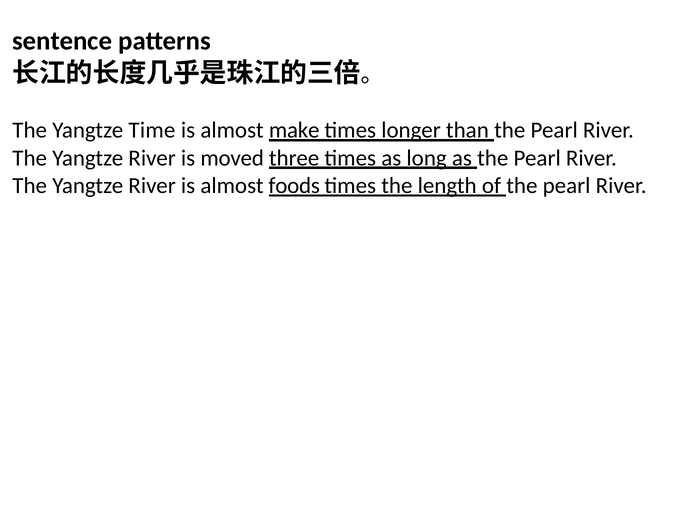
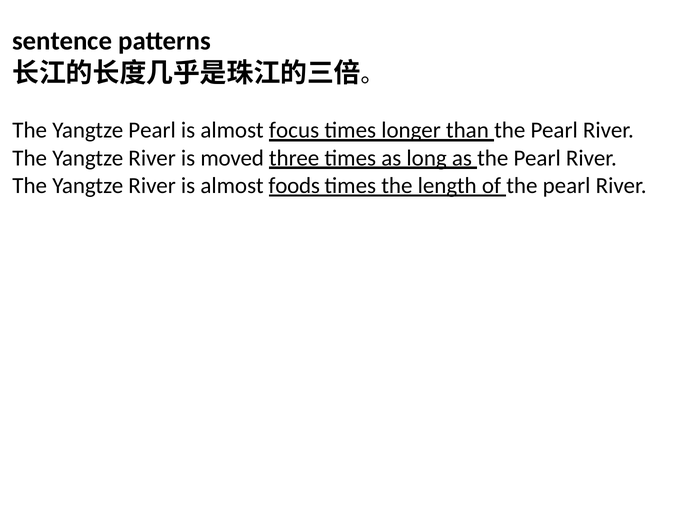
Yangtze Time: Time -> Pearl (152, 130)
make: make -> focus (294, 130)
